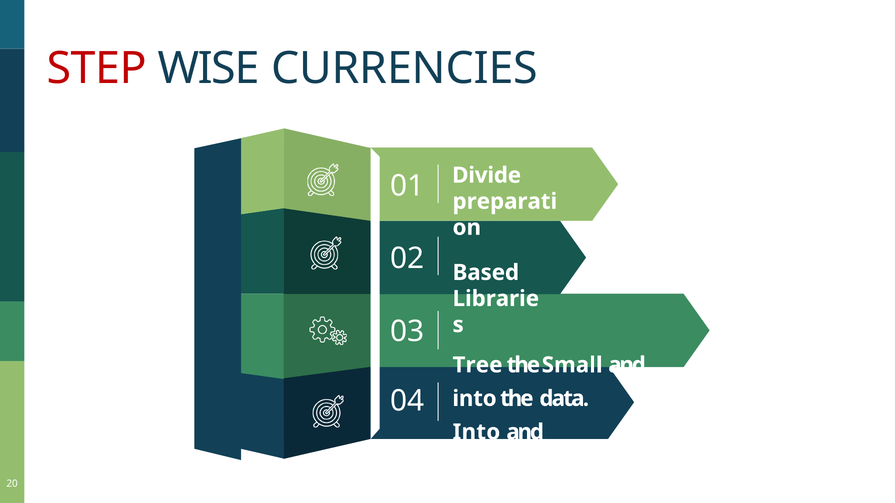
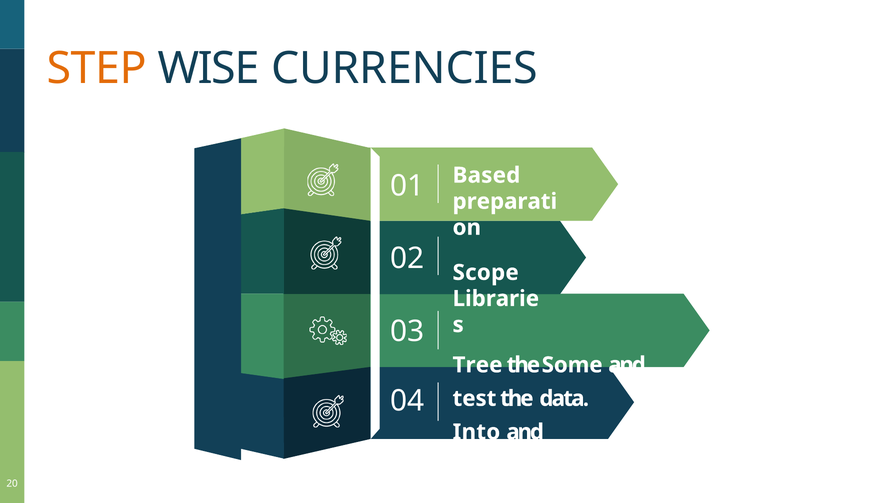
STEP colour: red -> orange (97, 69)
Divide: Divide -> Based (486, 175)
Based: Based -> Scope (486, 273)
Small: Small -> Some (572, 365)
into: into -> test (474, 399)
